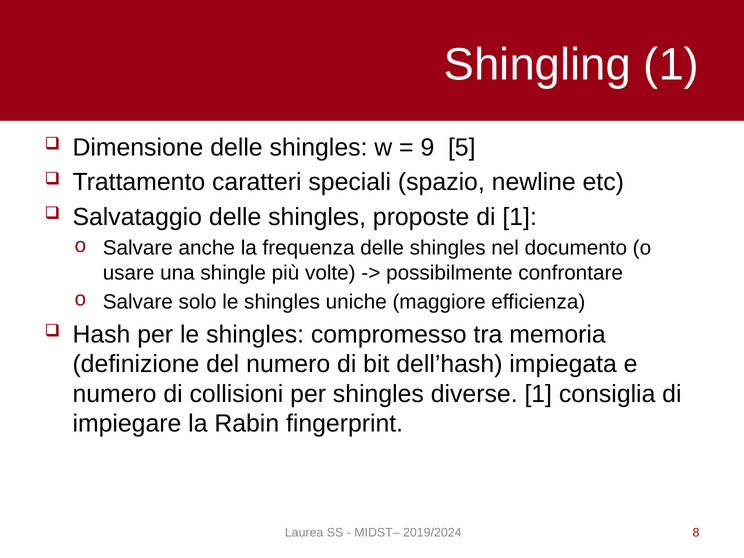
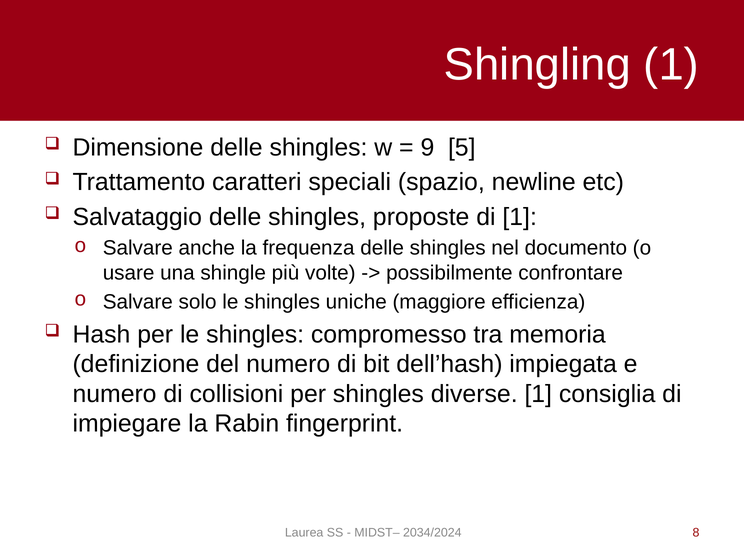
2019/2024: 2019/2024 -> 2034/2024 (432, 533)
